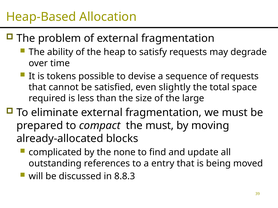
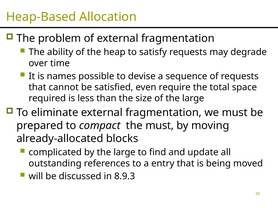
tokens: tokens -> names (61, 76)
slightly: slightly -> require (175, 87)
by the none: none -> large (124, 153)
8.8.3: 8.8.3 -> 8.9.3 (125, 177)
